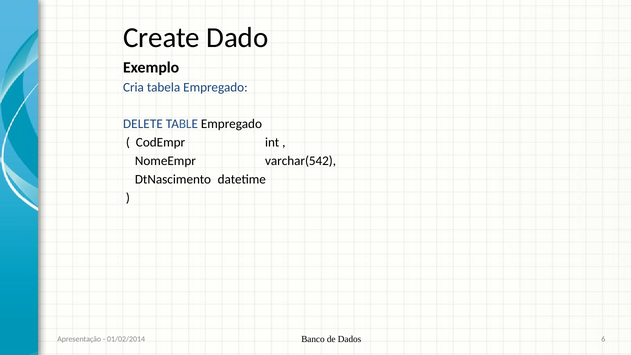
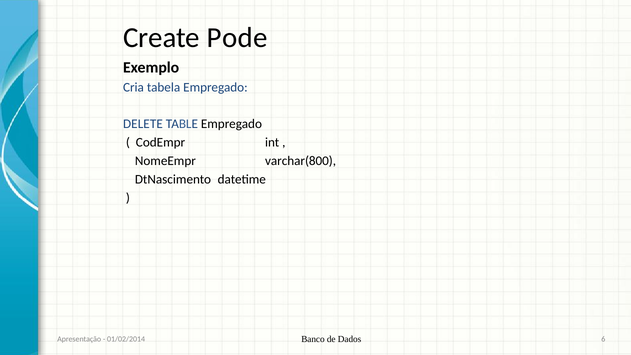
Dado: Dado -> Pode (237, 38)
varchar(542: varchar(542 -> varchar(800 (301, 161)
